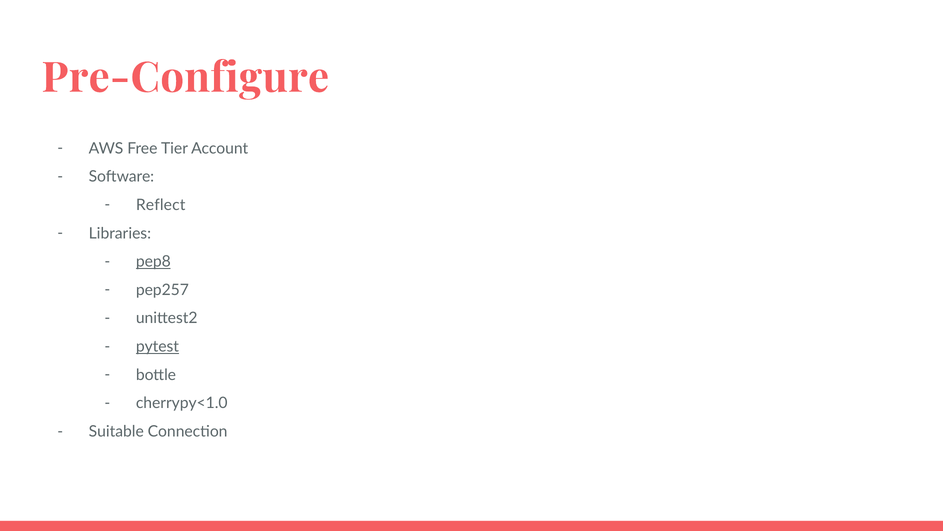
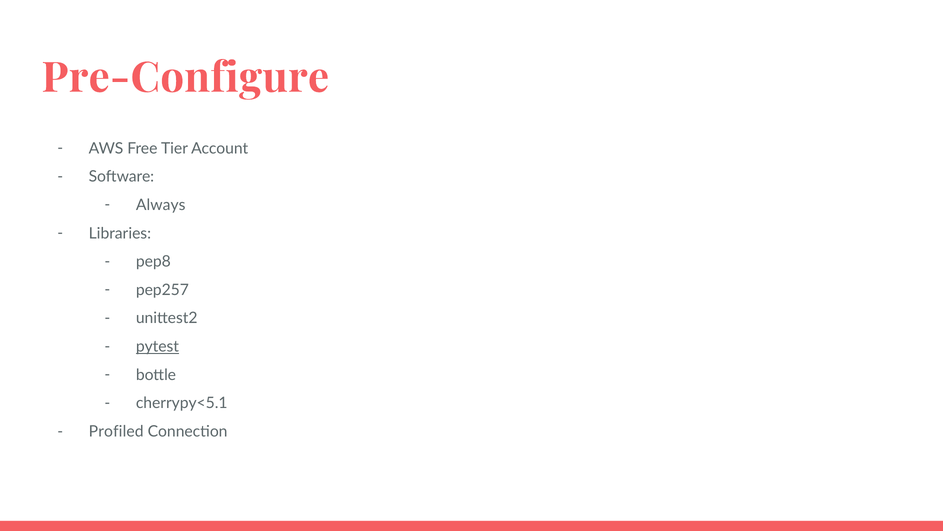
Reflect: Reflect -> Always (161, 205)
pep8 underline: present -> none (153, 261)
cherrypy<1.0: cherrypy<1.0 -> cherrypy<5.1 (182, 403)
Suitable: Suitable -> Profiled (116, 431)
